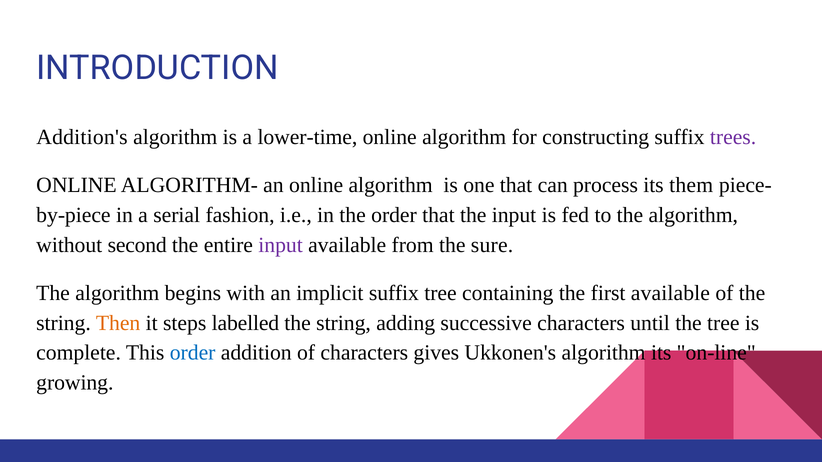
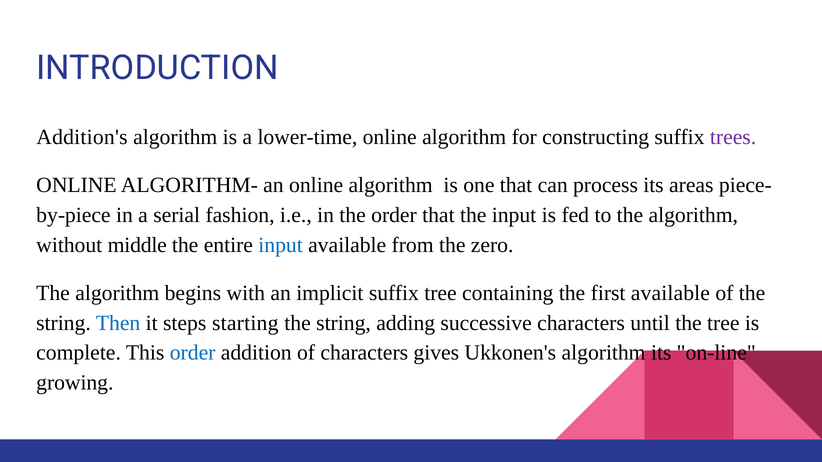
them: them -> areas (691, 185)
second: second -> middle (137, 245)
input colour: purple -> blue (281, 245)
sure: sure -> zero (492, 245)
Then colour: orange -> blue (118, 323)
labelled: labelled -> starting (245, 323)
